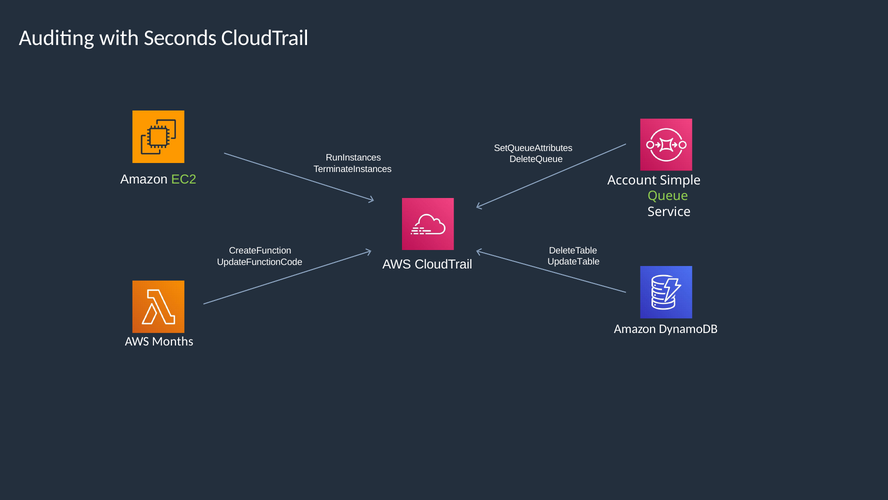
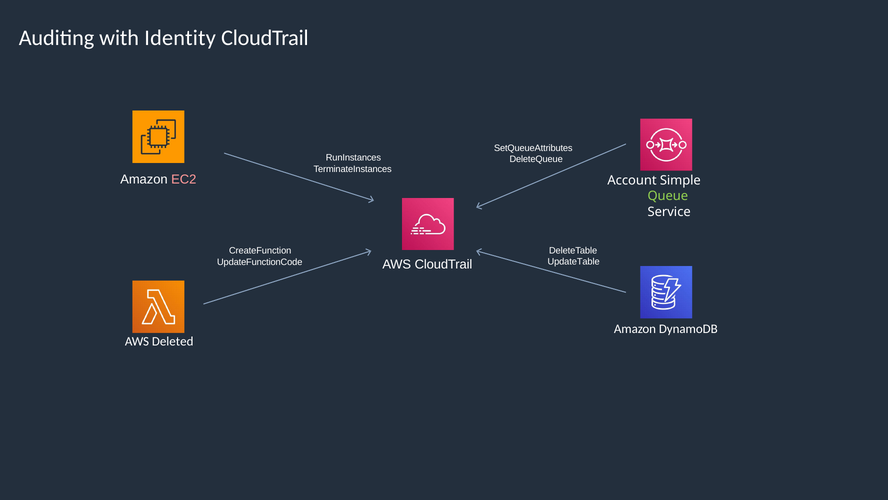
Seconds: Seconds -> Identity (180, 38)
EC2 colour: light green -> pink (184, 179)
Months: Months -> Deleted (173, 341)
